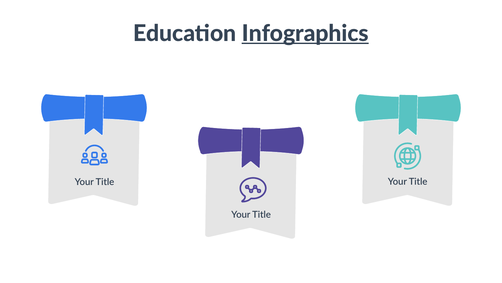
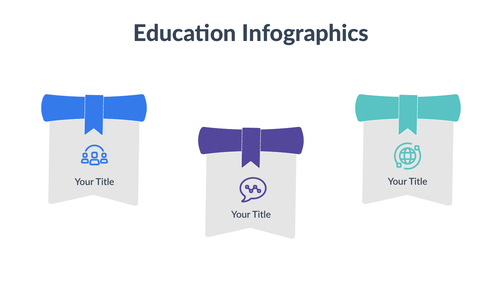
Infographics underline: present -> none (305, 33)
